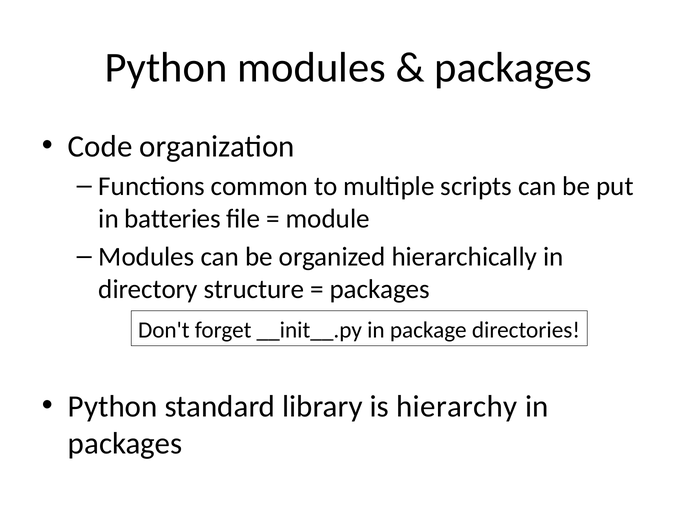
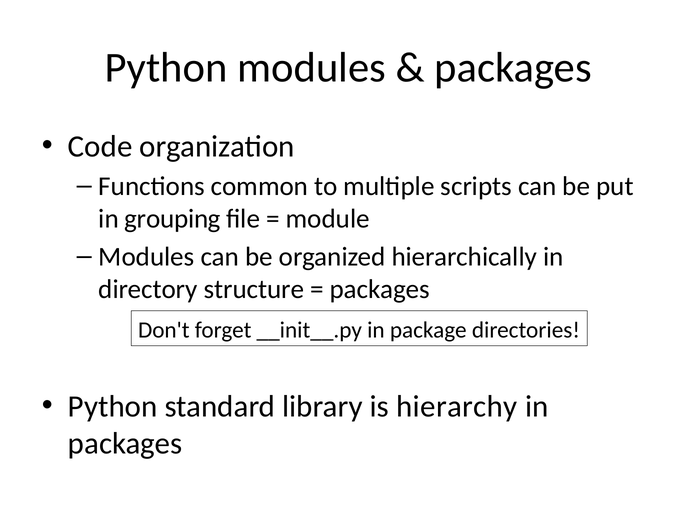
batteries: batteries -> grouping (173, 219)
